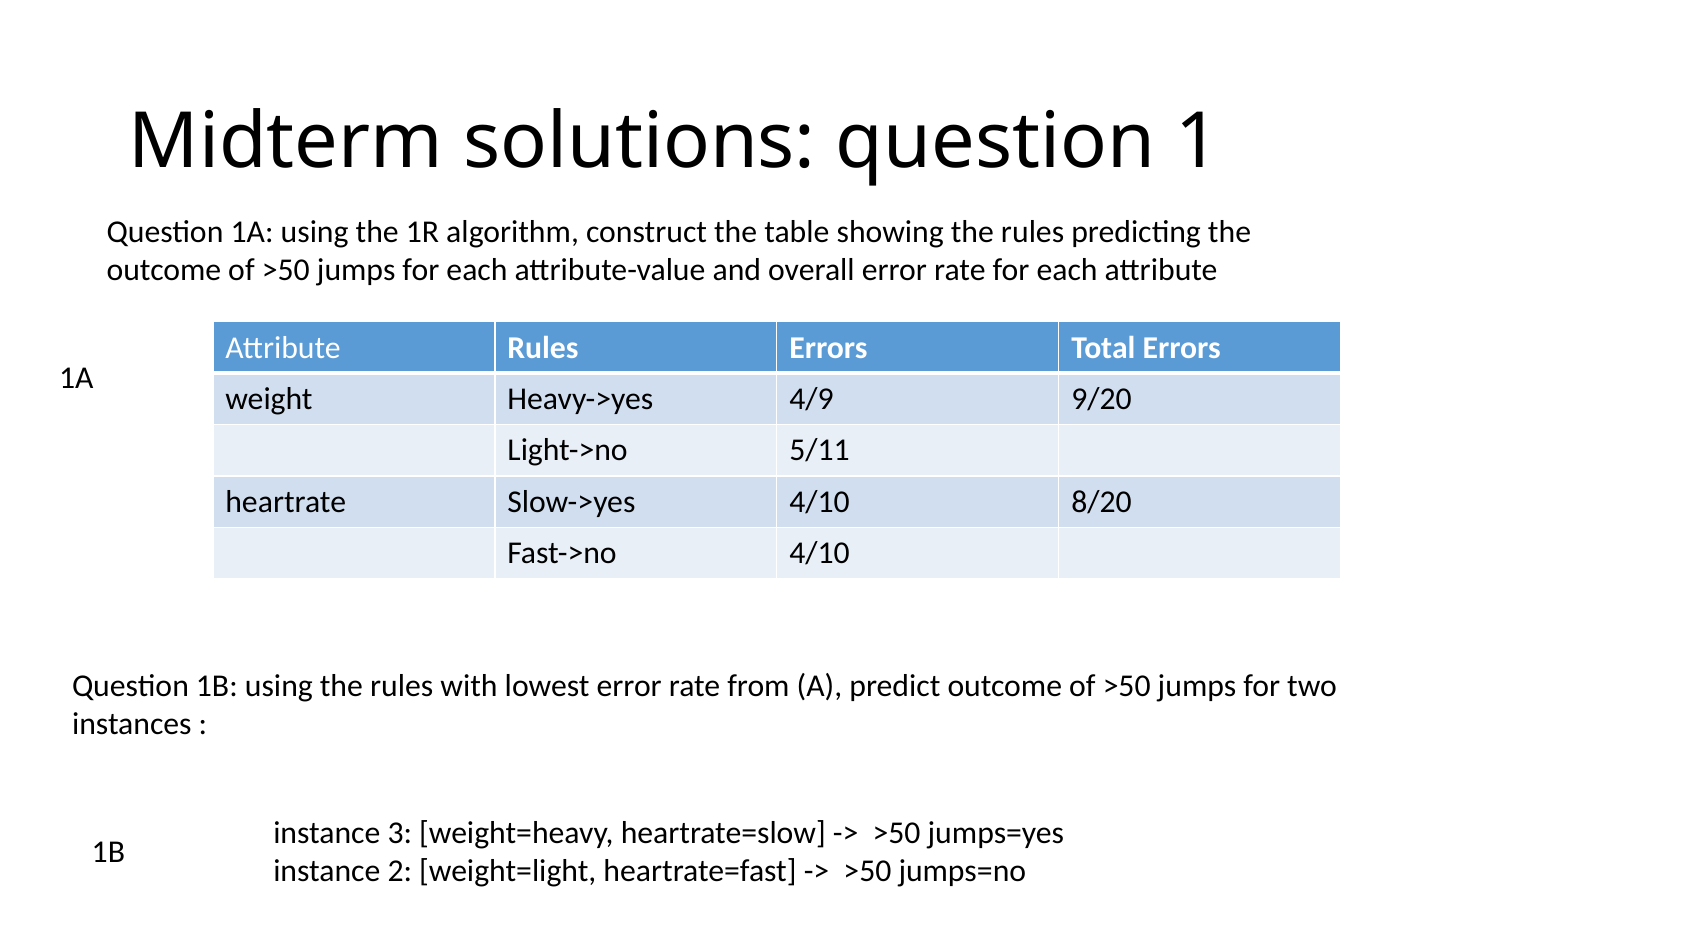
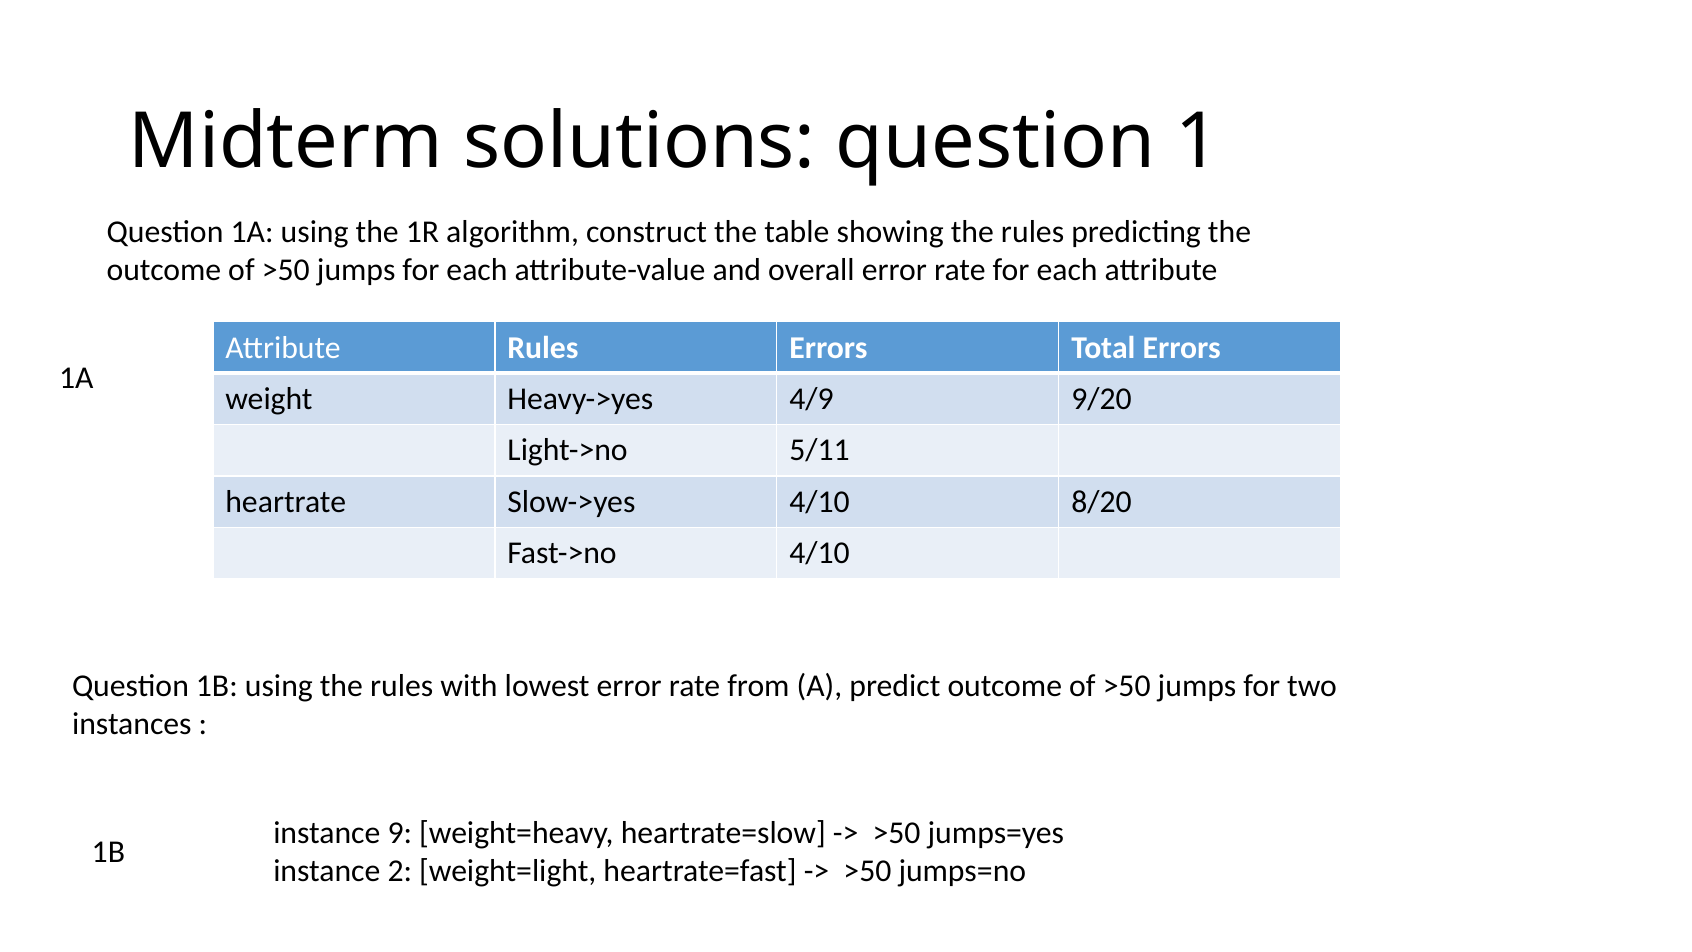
3: 3 -> 9 (400, 833)
